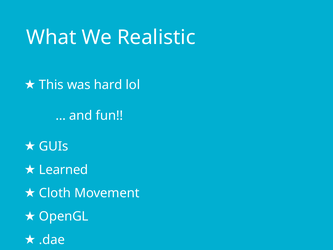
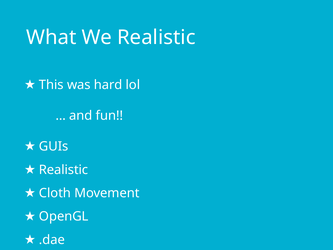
Learned: Learned -> Realistic (64, 170)
